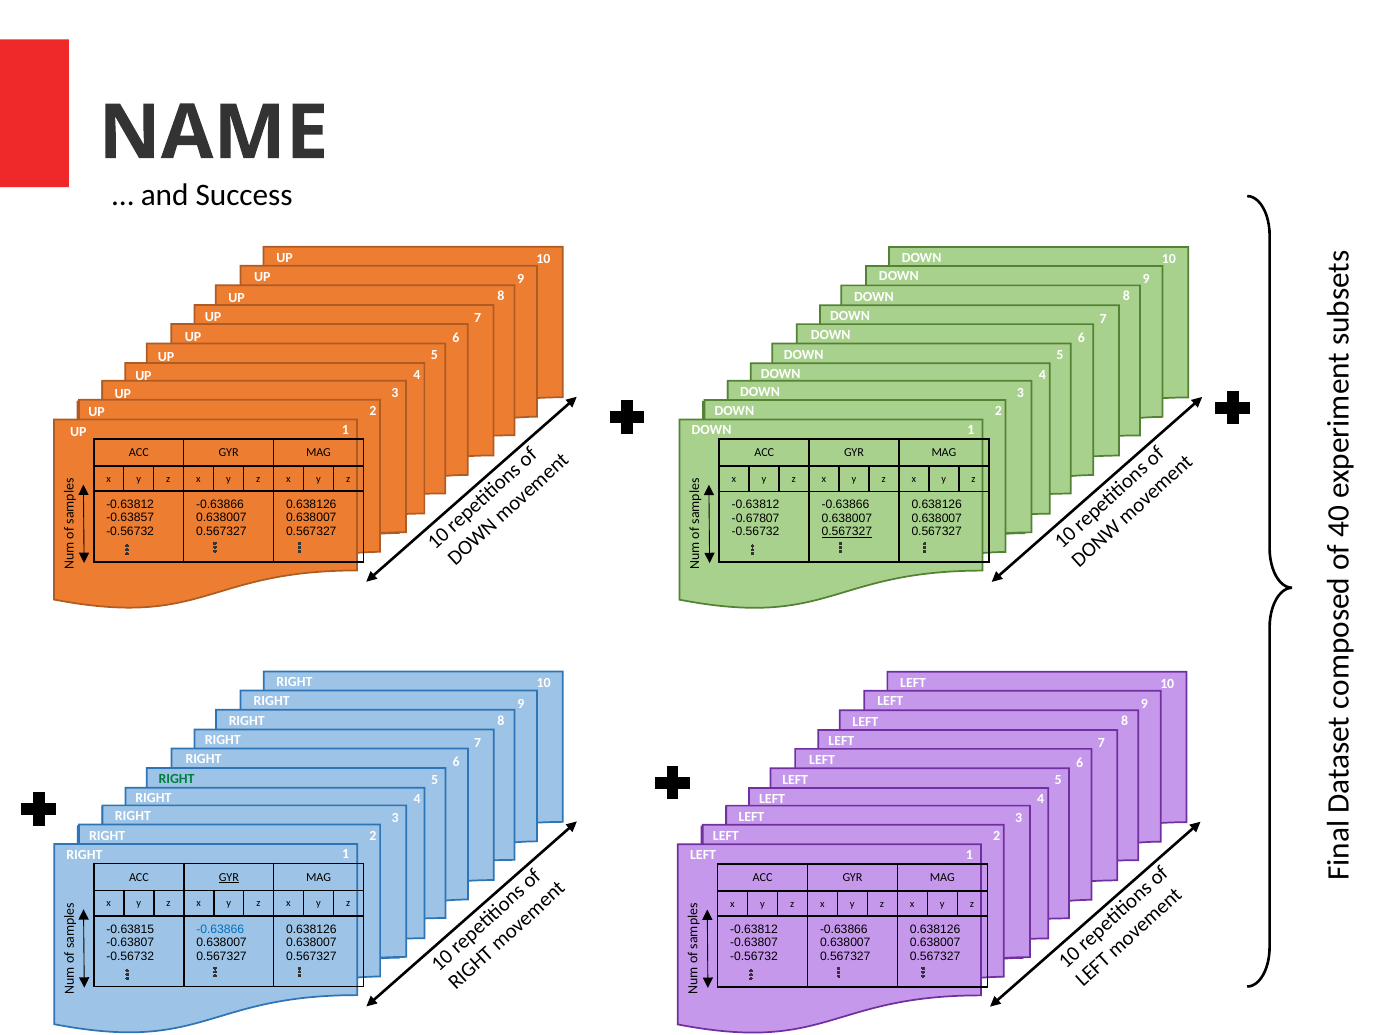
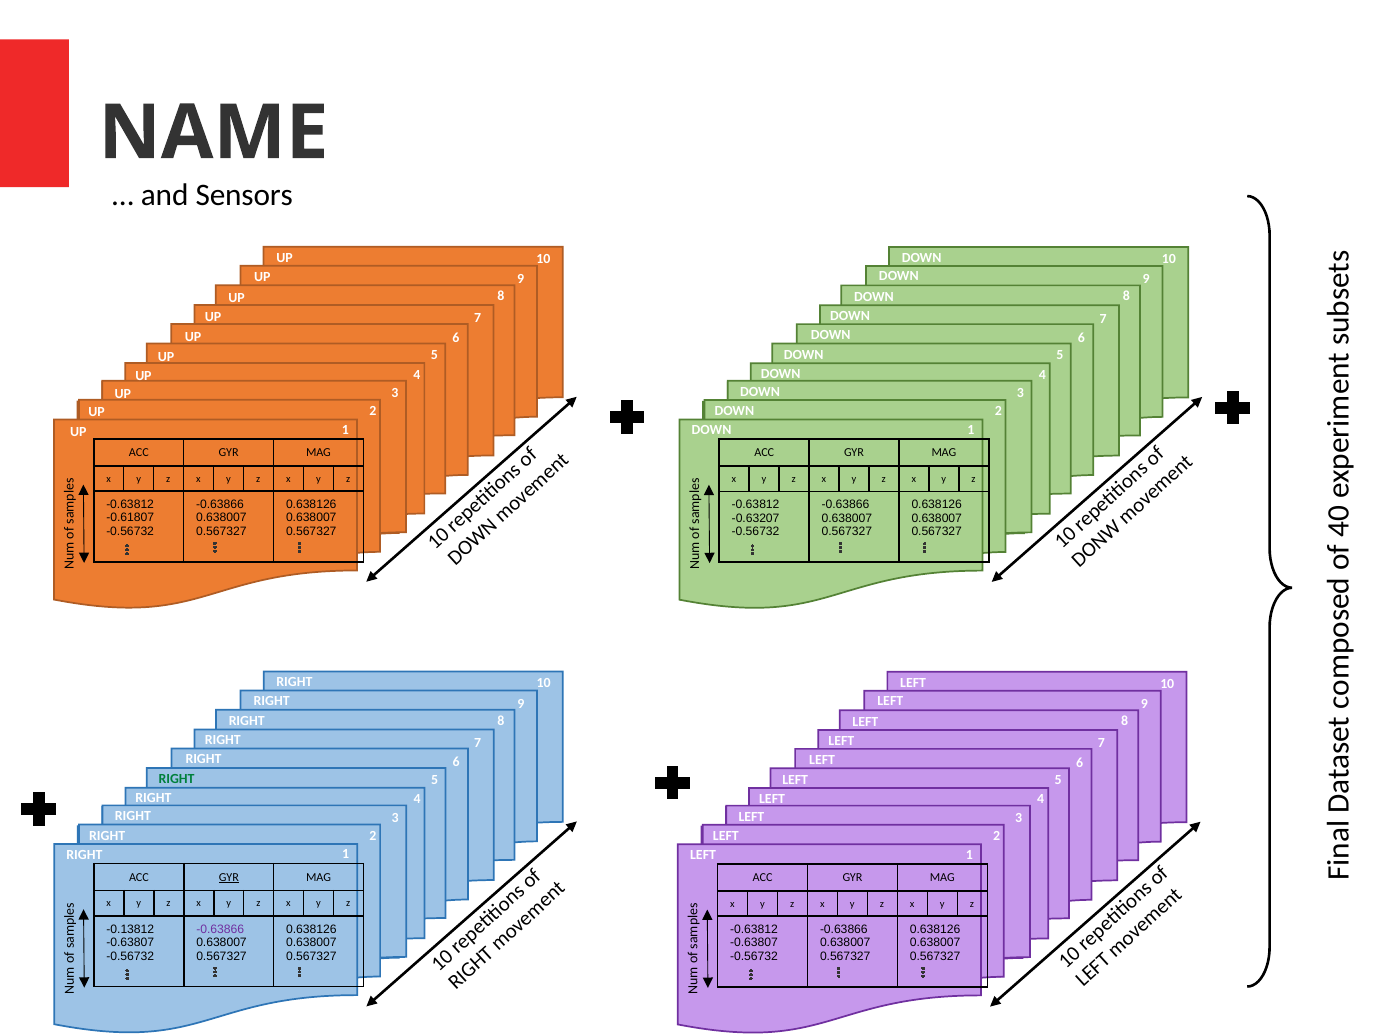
Success: Success -> Sensors (244, 195)
-0.63857: -0.63857 -> -0.61807 (130, 518)
-0.67807: -0.67807 -> -0.63207 (756, 518)
0.567327 underline: present -> none (847, 532)
-0.63815: -0.63815 -> -0.13812 (130, 929)
-0.63866 colour: blue -> purple (220, 929)
